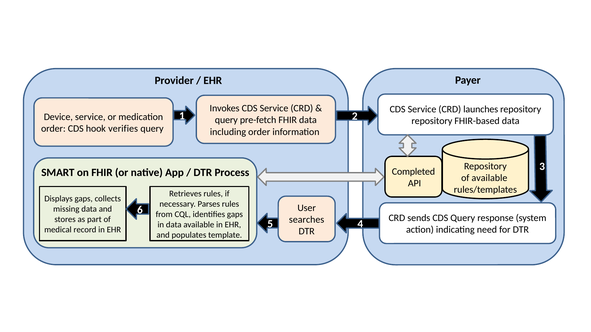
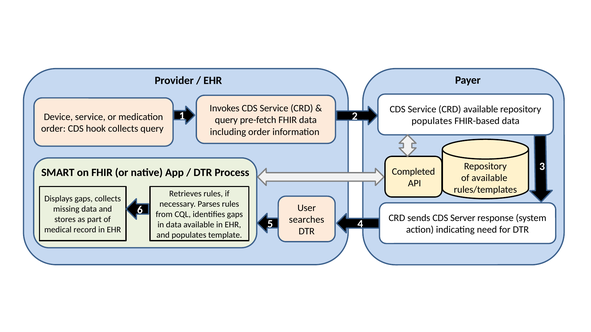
CRD launches: launches -> available (481, 109)
repository: repository -> populates (432, 121)
hook verifies: verifies -> collects (123, 129)
CDS Query: Query -> Server (463, 218)
